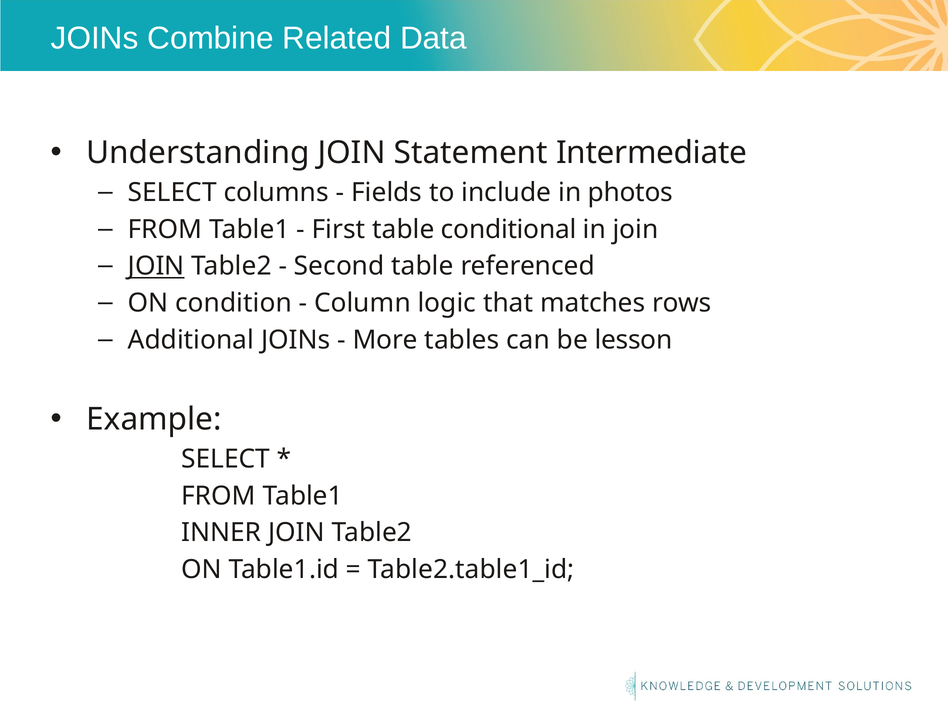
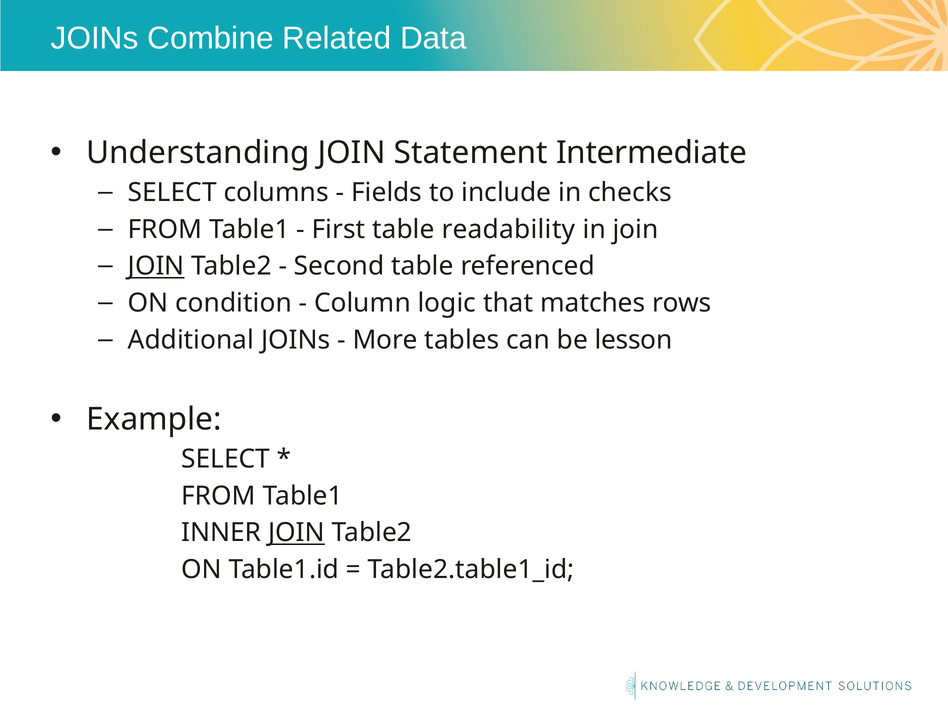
photos: photos -> checks (630, 193)
conditional: conditional -> readability (508, 229)
JOIN underline: none -> present (296, 533)
